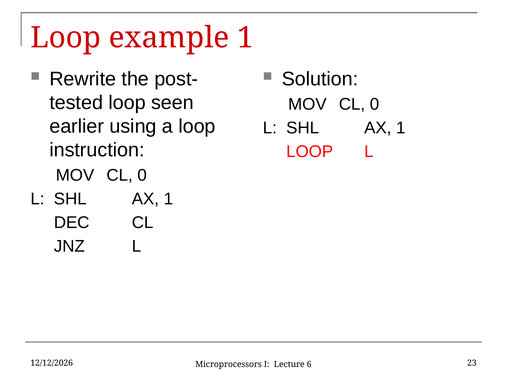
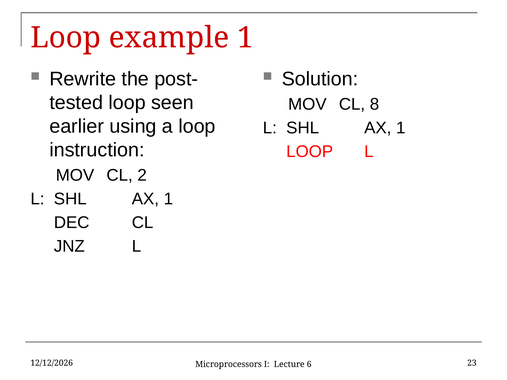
0: 0 -> 8 (374, 104)
0: 0 -> 2 (142, 175)
